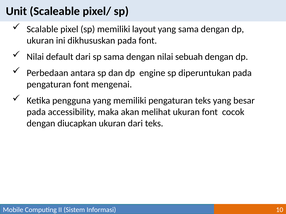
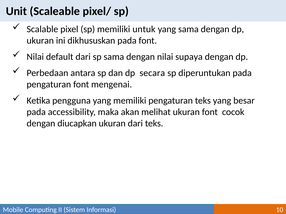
layout: layout -> untuk (144, 29)
sebuah: sebuah -> supaya (189, 57)
engine: engine -> secara (152, 73)
